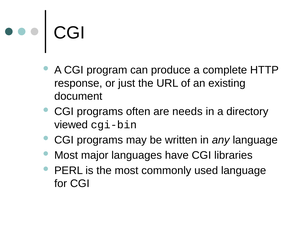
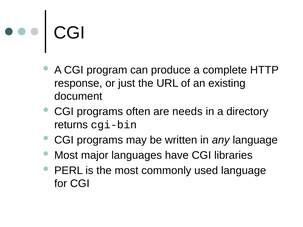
viewed: viewed -> returns (71, 125)
